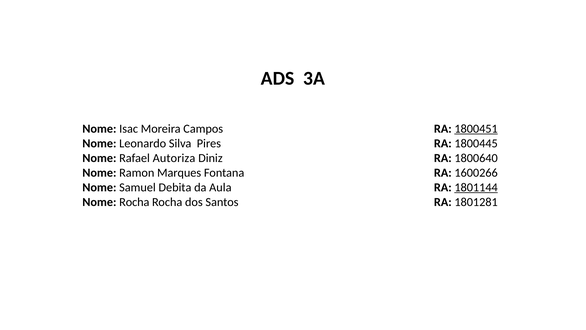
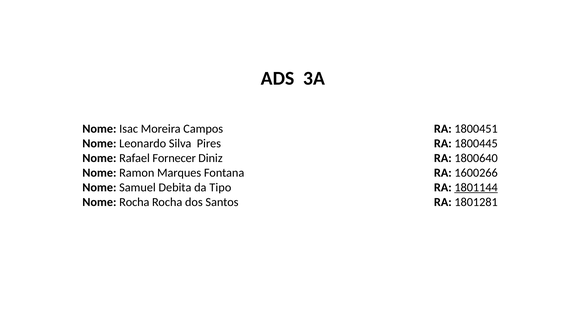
1800451 underline: present -> none (476, 129)
Autoriza: Autoriza -> Fornecer (174, 158)
Aula: Aula -> Tipo (220, 187)
